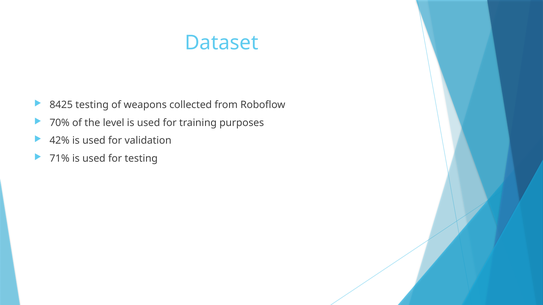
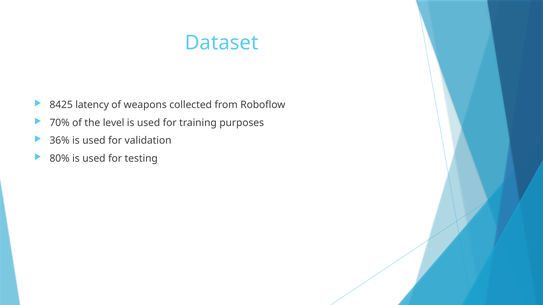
8425 testing: testing -> latency (92, 105)
42%: 42% -> 36% (60, 141)
71%: 71% -> 80% (60, 159)
